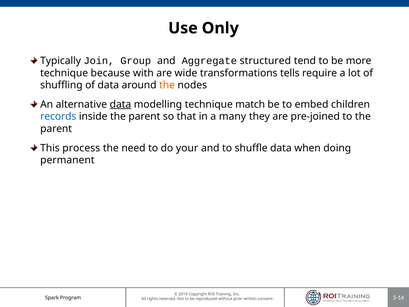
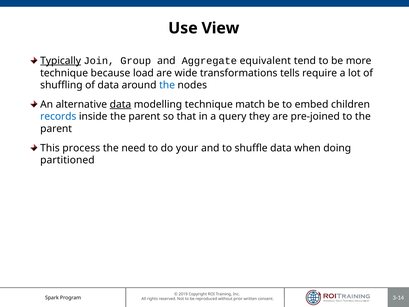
Only: Only -> View (220, 28)
Typically underline: none -> present (61, 61)
structured: structured -> equivalent (265, 61)
with: with -> load (143, 73)
the colour: orange -> blue (167, 85)
many: many -> query (233, 117)
permanent: permanent -> partitioned (67, 160)
